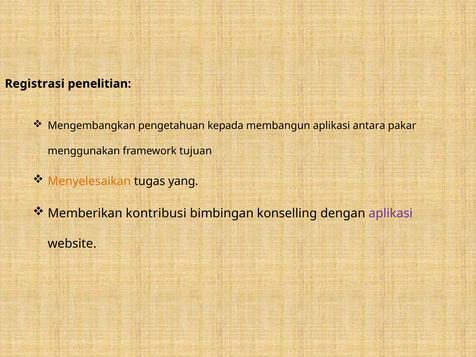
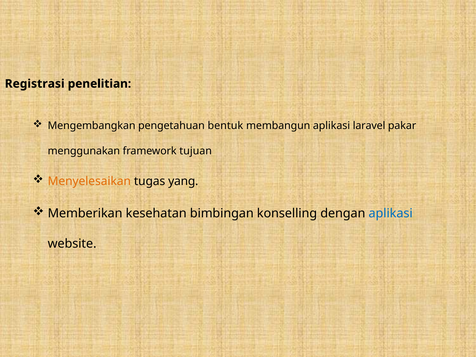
kepada: kepada -> bentuk (225, 126)
antara: antara -> laravel (369, 126)
kontribusi: kontribusi -> kesehatan (156, 213)
aplikasi colour: purple -> blue (391, 213)
